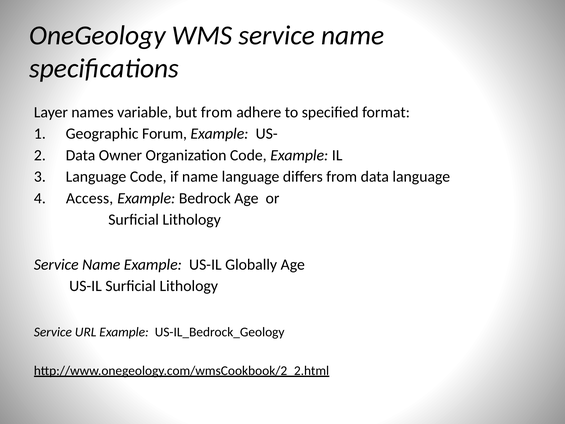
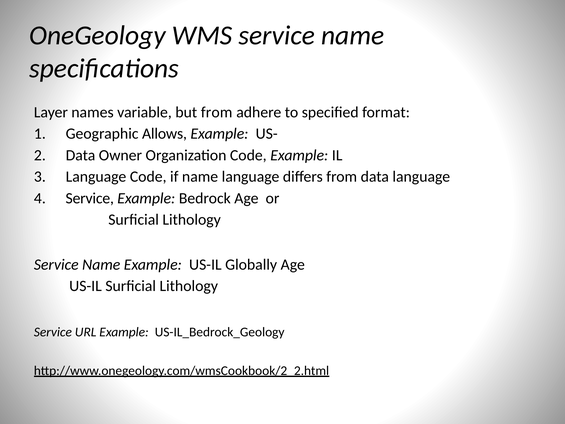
Forum: Forum -> Allows (165, 134)
Access: Access -> Service (90, 198)
